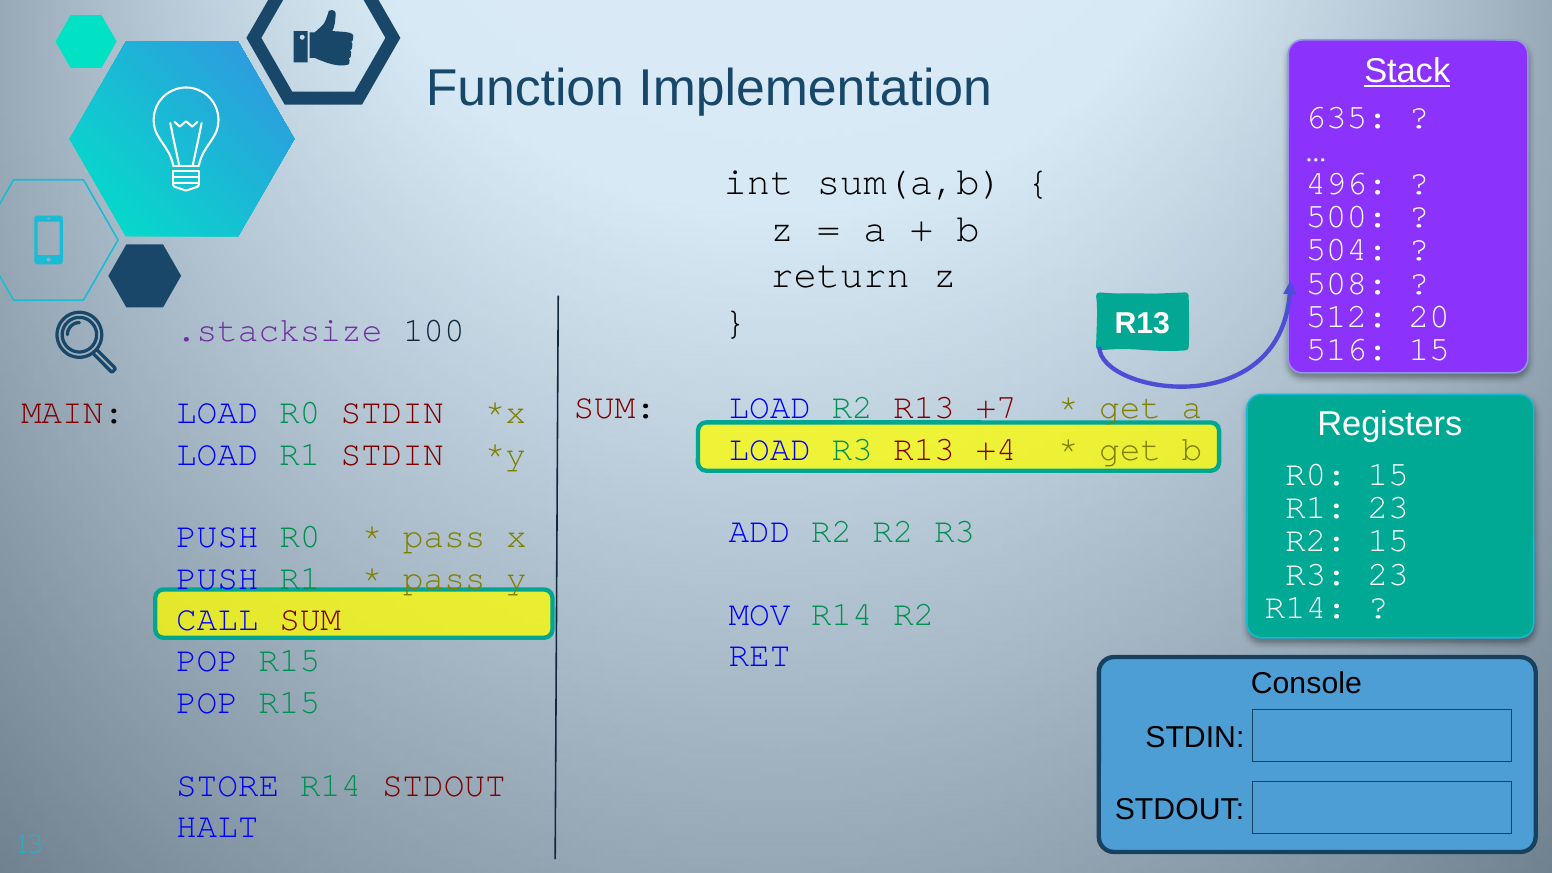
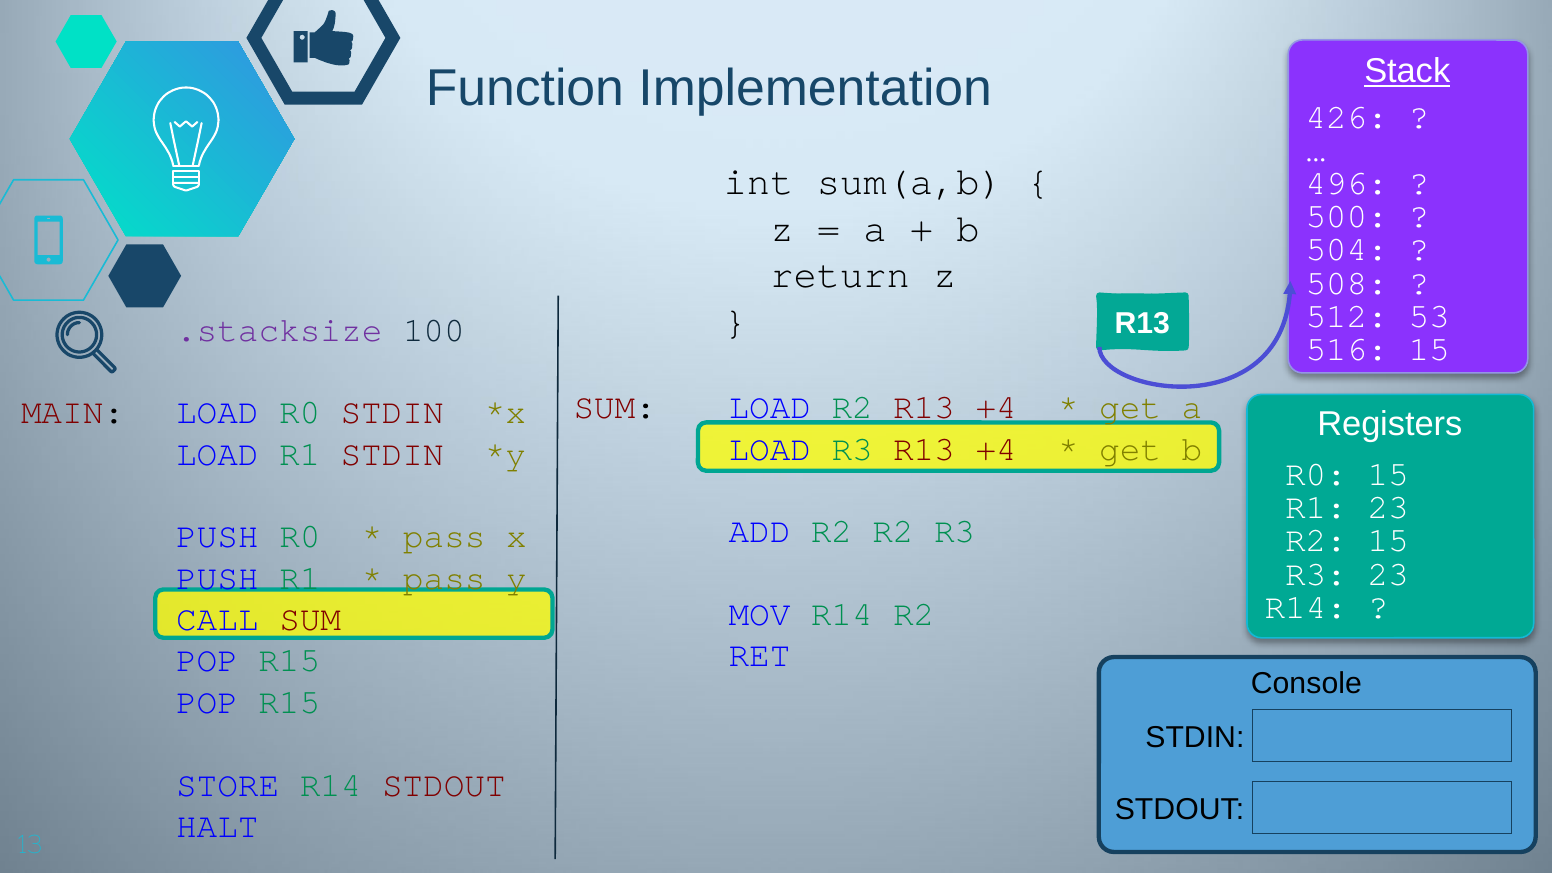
635: 635 -> 426 (1347, 117)
20: 20 -> 53 (1429, 316)
R2 R13 +7: +7 -> +4 (996, 407)
